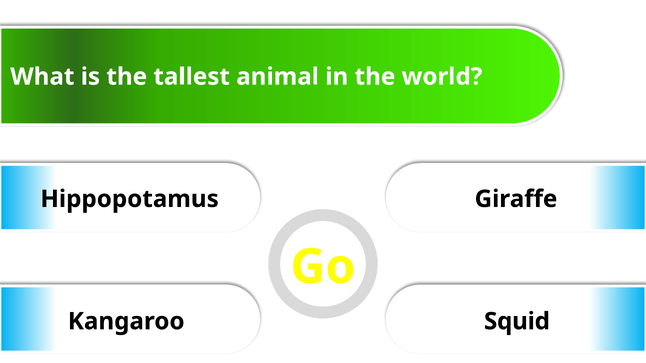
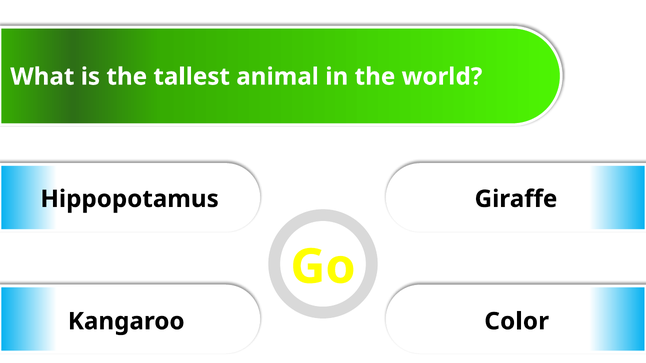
Squid: Squid -> Color (517, 322)
